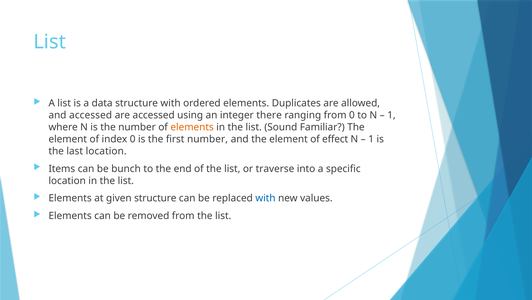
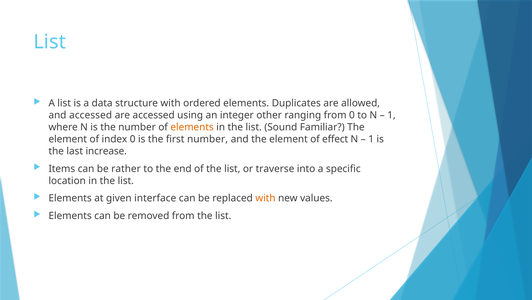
there: there -> other (269, 115)
last location: location -> increase (106, 151)
bunch: bunch -> rather (126, 168)
given structure: structure -> interface (155, 198)
with colour: blue -> orange (265, 198)
